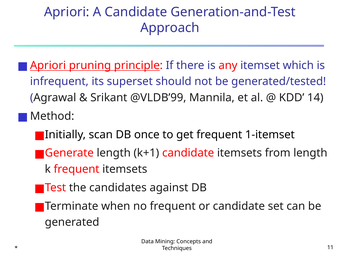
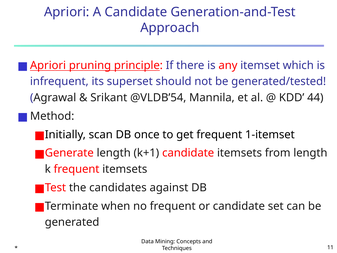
@VLDB’99: @VLDB’99 -> @VLDB’54 (158, 98)
14: 14 -> 44 (315, 98)
